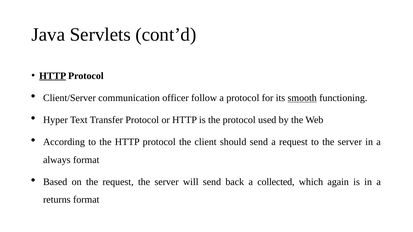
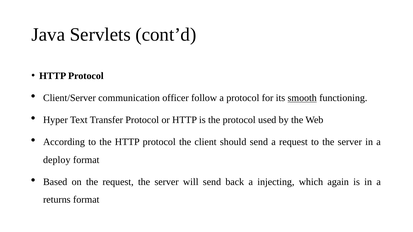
HTTP underline: present -> none (53, 76)
always: always -> deploy (57, 160)
collected: collected -> injecting (276, 182)
